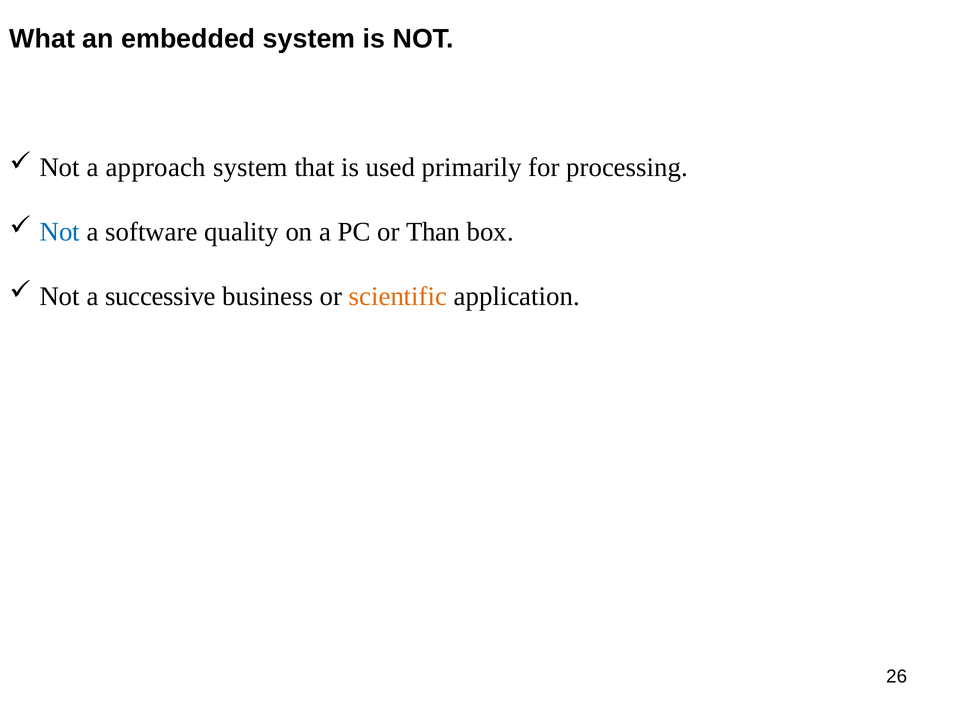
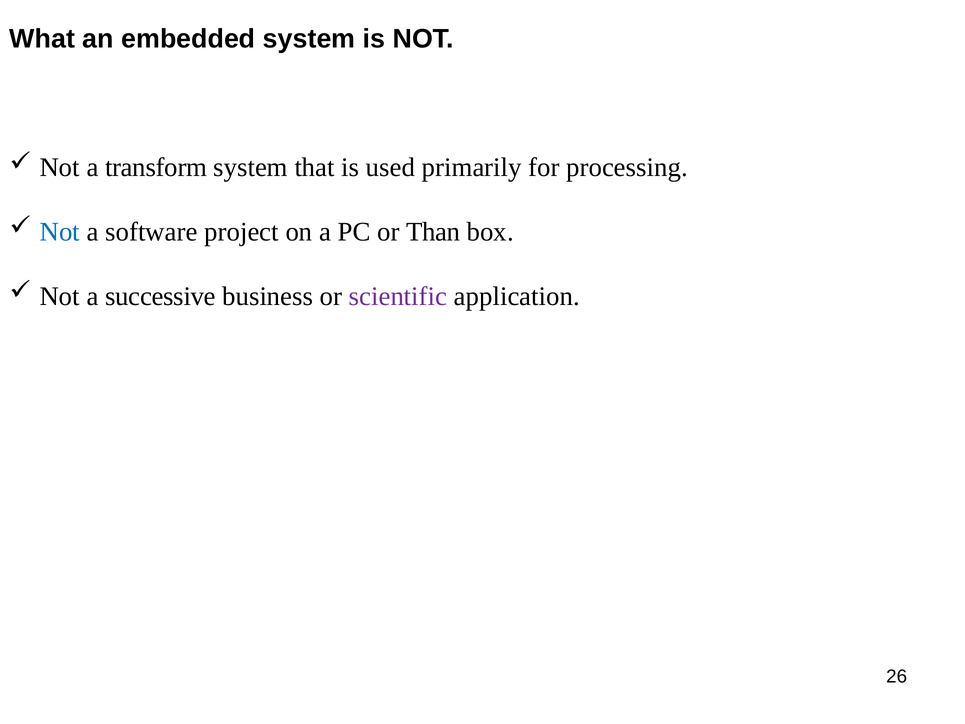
approach: approach -> transform (156, 168)
quality: quality -> project (241, 232)
scientific colour: orange -> purple (398, 296)
